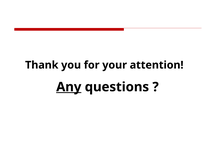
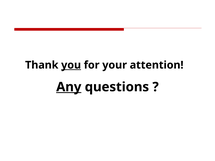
you underline: none -> present (71, 65)
